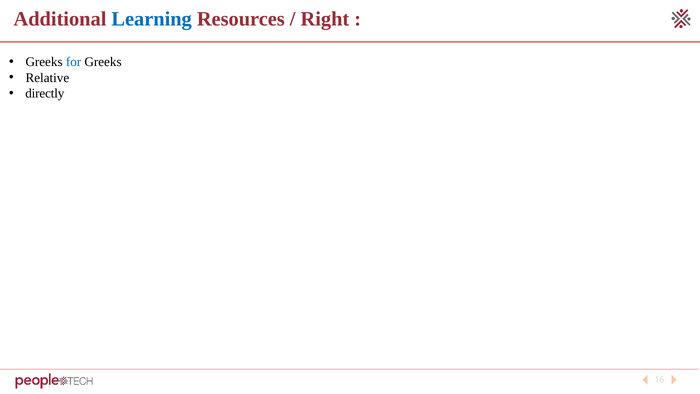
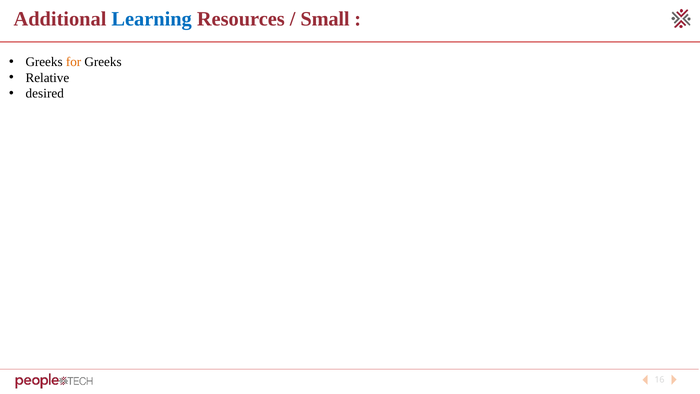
Right: Right -> Small (325, 19)
for colour: blue -> orange (74, 62)
directly: directly -> desired (45, 94)
